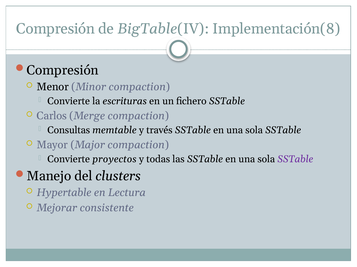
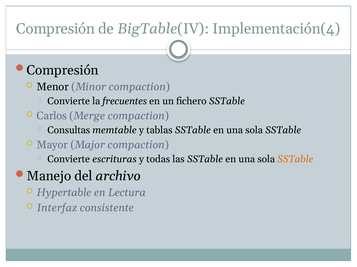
Implementación(8: Implementación(8 -> Implementación(4 (276, 29)
escrituras: escrituras -> frecuentes (125, 101)
través: través -> tablas (159, 131)
proyectos: proyectos -> escrituras (115, 160)
SSTable colour: purple -> orange (295, 160)
clusters: clusters -> archivo (118, 177)
Mejorar: Mejorar -> Interfaz (57, 208)
